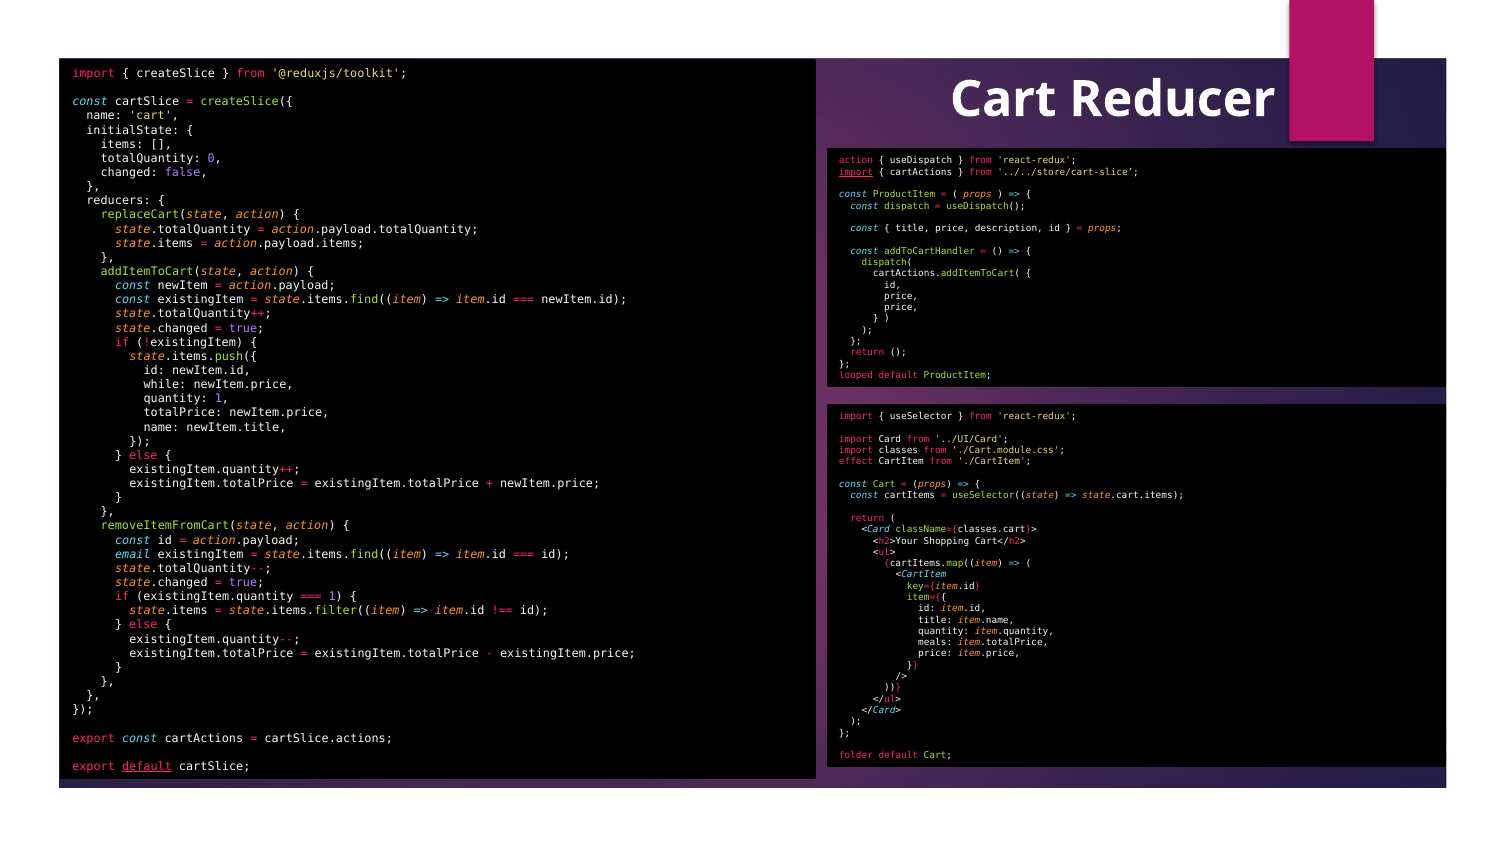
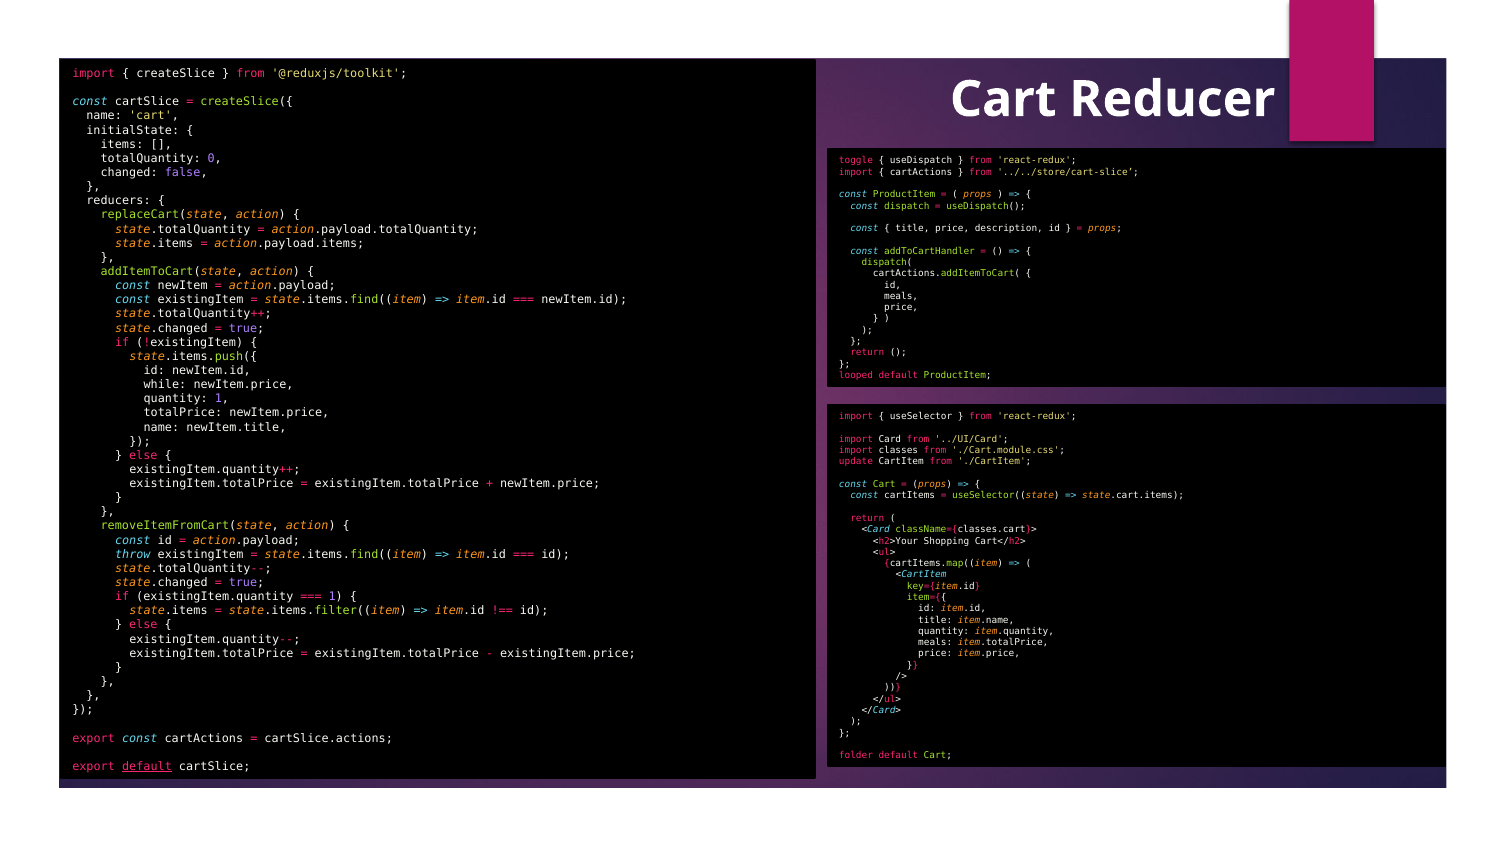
action: action -> toggle (856, 161)
import underline: present -> none (856, 172)
price: price -> meals (901, 296)
effect: effect -> update (856, 462)
email: email -> throw (133, 554)
